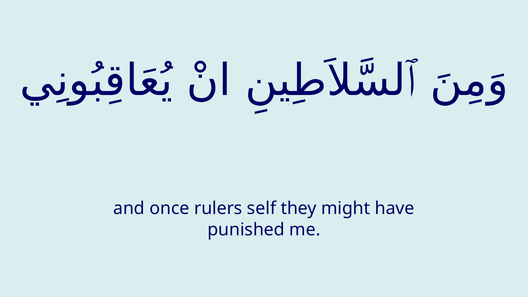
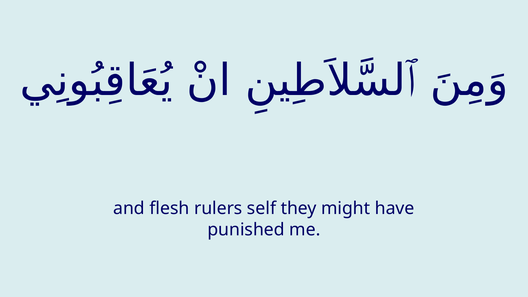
once: once -> flesh (169, 208)
